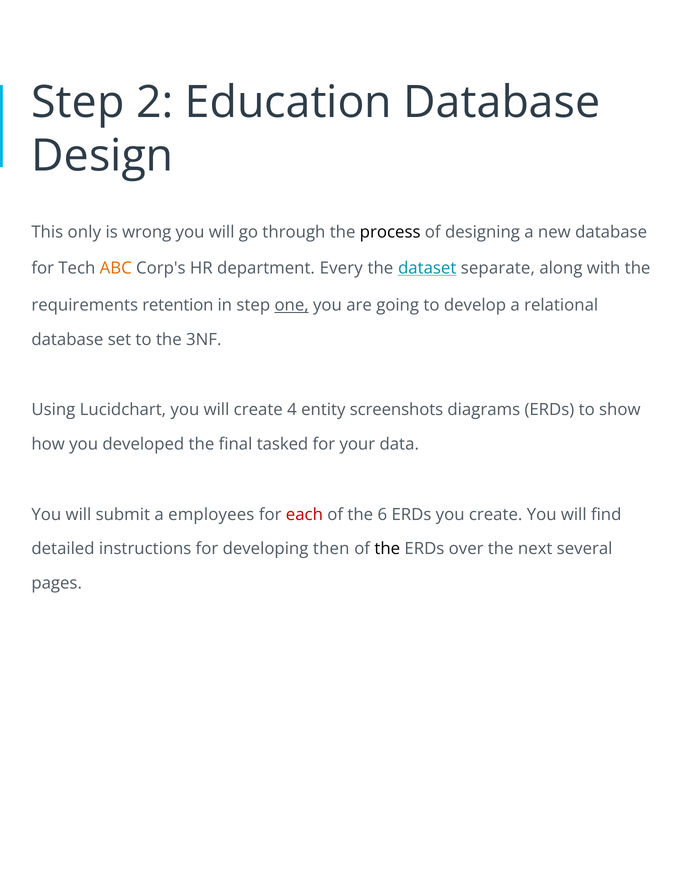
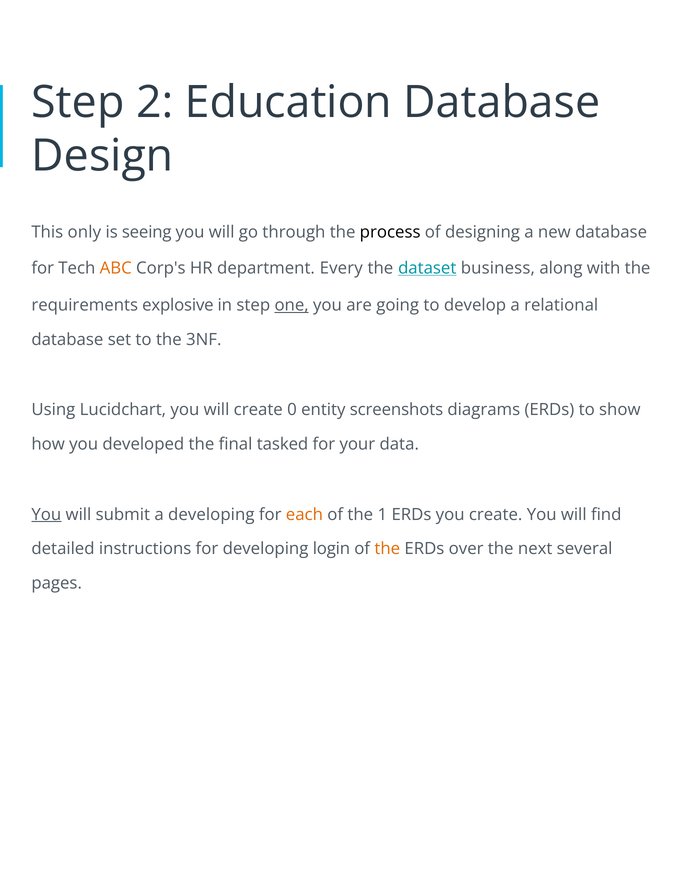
wrong: wrong -> seeing (147, 232)
separate: separate -> business (498, 269)
retention: retention -> explosive (178, 306)
4: 4 -> 0 (292, 410)
You underline: none -> present (46, 515)
a employees: employees -> developing (211, 515)
each colour: red -> orange (304, 515)
6: 6 -> 1 (382, 515)
then: then -> login (331, 549)
the colour: black -> orange (387, 549)
